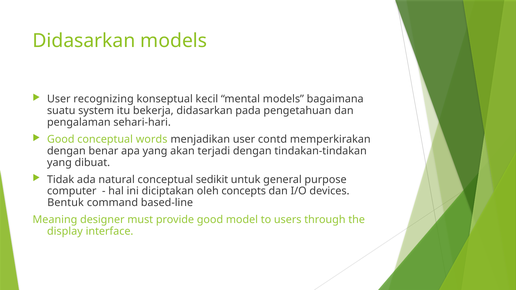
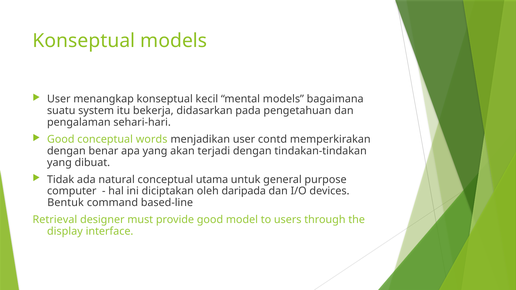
Didasarkan: Didasarkan -> Konseptual (84, 41)
recognizing: recognizing -> menangkap (104, 99)
sedikit: sedikit -> utama (212, 180)
concepts: concepts -> daripada (244, 191)
Meaning: Meaning -> Retrieval (55, 220)
